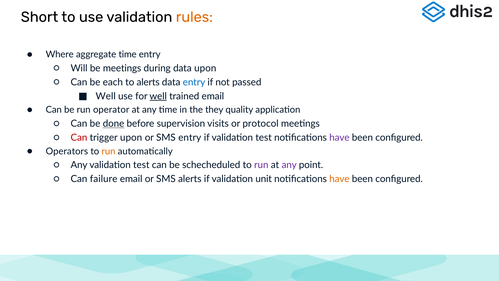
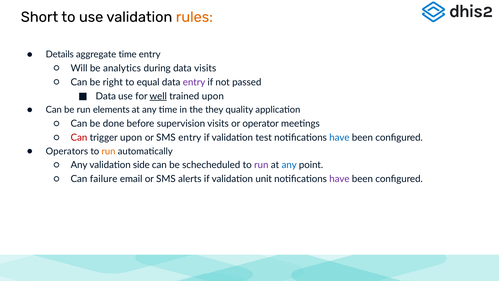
Where: Where -> Details (60, 54)
be meetings: meetings -> analytics (122, 68)
data upon: upon -> visits (205, 68)
each: each -> right (113, 82)
to alerts: alerts -> equal (148, 82)
entry colour: blue -> purple (194, 82)
Well: Well -> Data (106, 96)
trained email: email -> upon (213, 96)
operator: operator -> elements (111, 110)
done underline: present -> none (114, 123)
protocol: protocol -> operator (261, 123)
have colour: purple -> blue (339, 137)
Any validation test: test -> side (141, 165)
any colour: purple -> blue (289, 165)
have colour: orange -> purple (339, 179)
